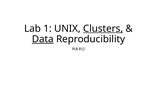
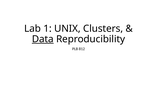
Clusters underline: present -> none (103, 29)
